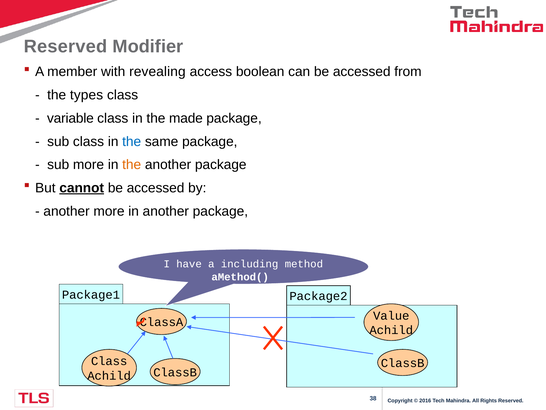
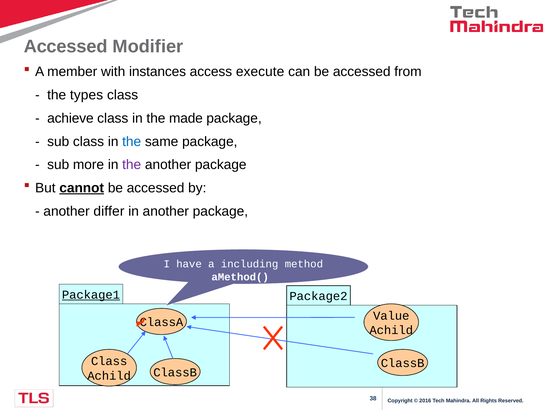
Reserved: Reserved -> Accessed (66, 47)
revealing: revealing -> instances (158, 72)
boolean: boolean -> execute (260, 72)
variable: variable -> achieve (70, 118)
the colour: orange -> purple (132, 165)
another more: more -> differ (109, 211)
Package1 underline: none -> present (91, 294)
